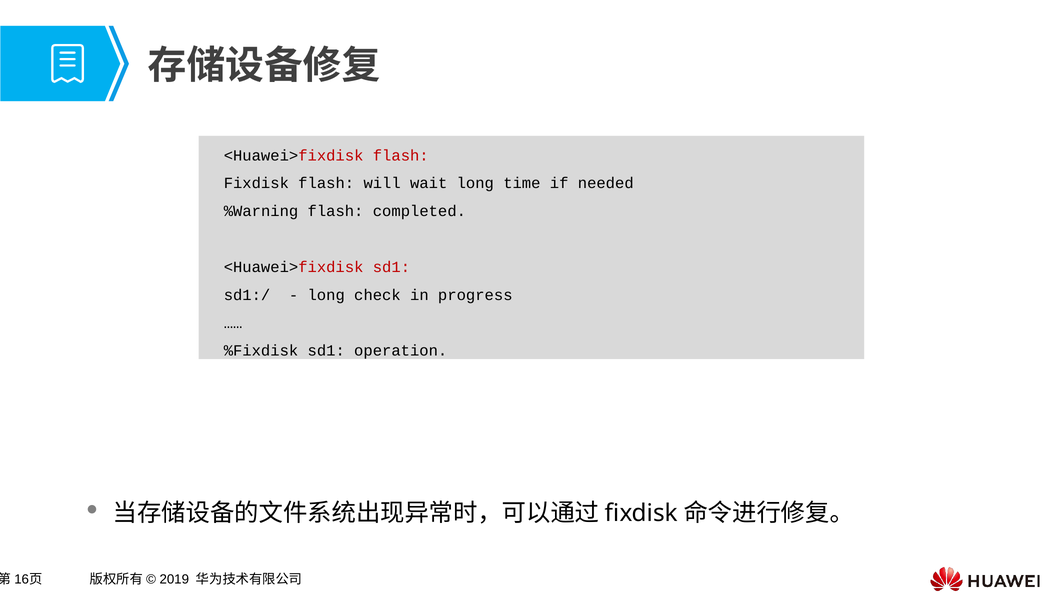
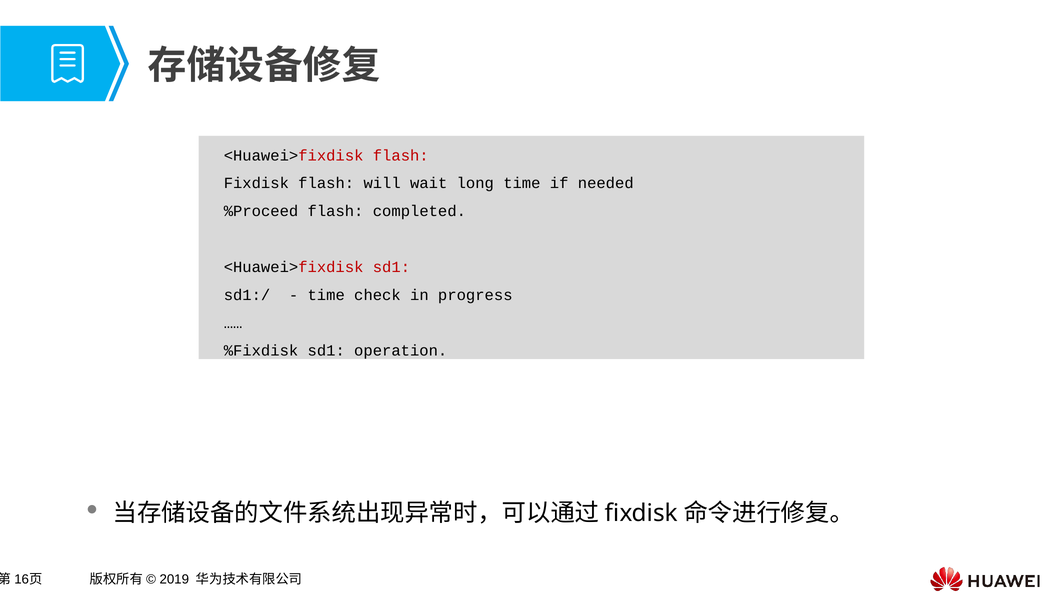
%Warning: %Warning -> %Proceed (261, 211)
long: long -> time (326, 295)
